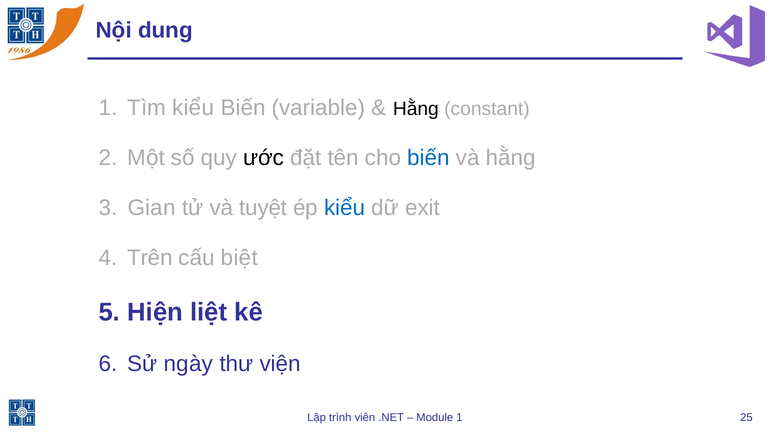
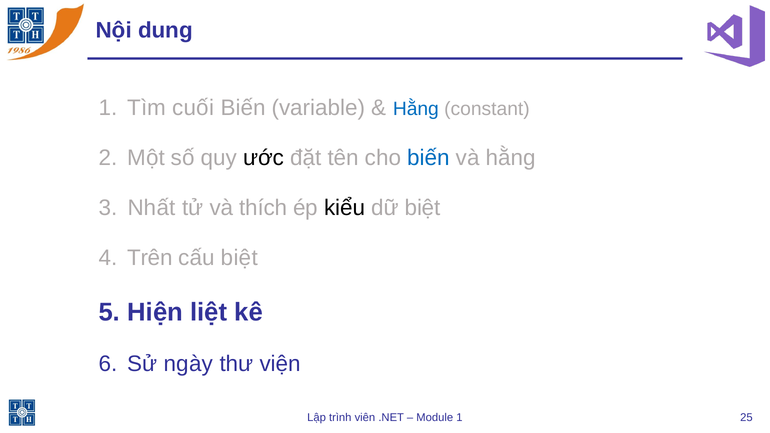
Tìm kiểu: kiểu -> cuối (193, 108)
Hằng colour: black -> blue (416, 109)
Gian: Gian -> Nhất (152, 208)
tuyệt: tuyệt -> thích (263, 208)
kiểu colour: blue -> black (345, 208)
dữ exit: exit -> biệt (423, 208)
